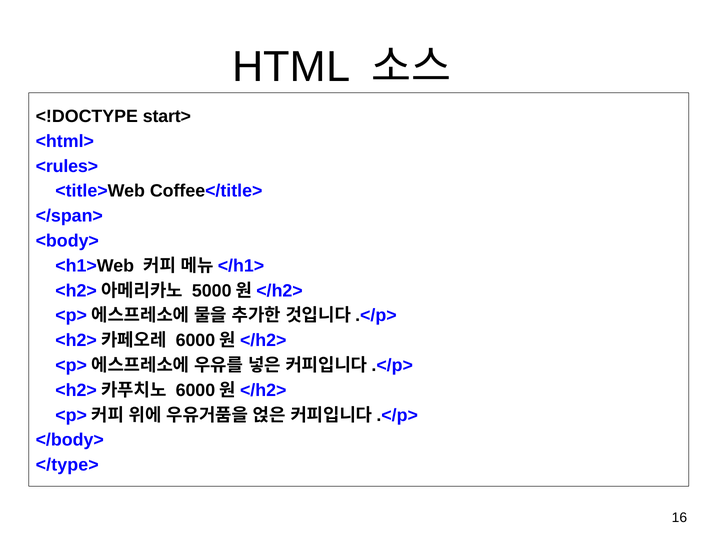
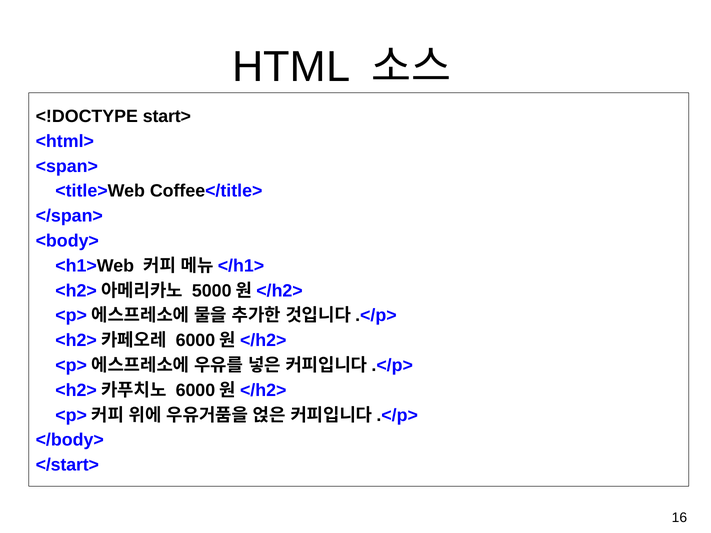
<rules>: <rules> -> <span> (67, 166)
</type>: </type> -> </start> (67, 465)
